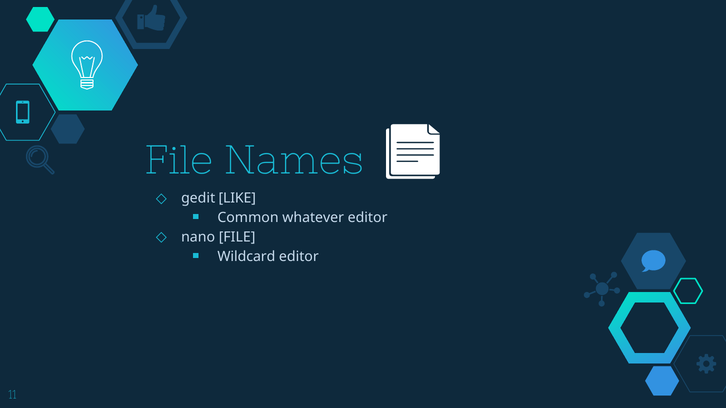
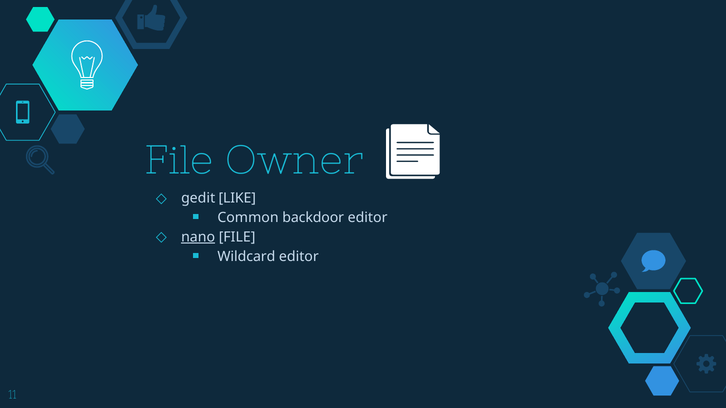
Names: Names -> Owner (294, 160)
whatever: whatever -> backdoor (313, 218)
nano underline: none -> present (198, 237)
